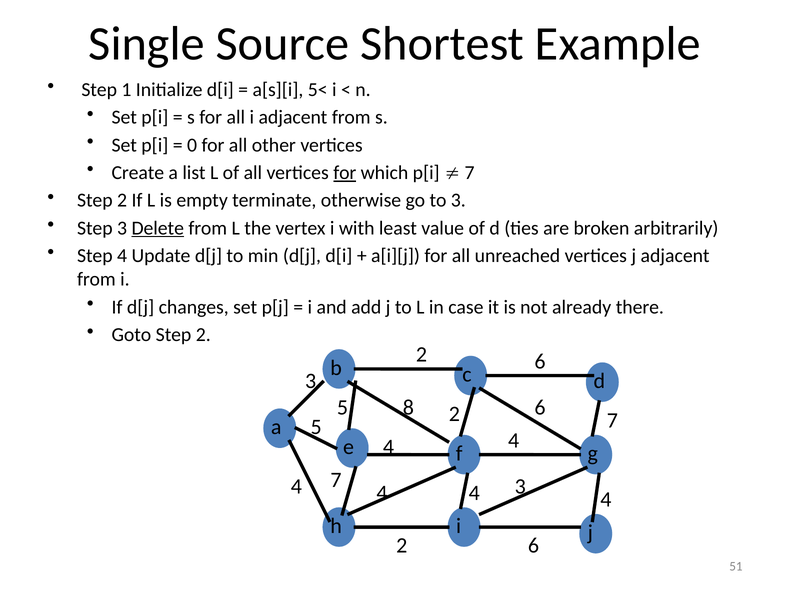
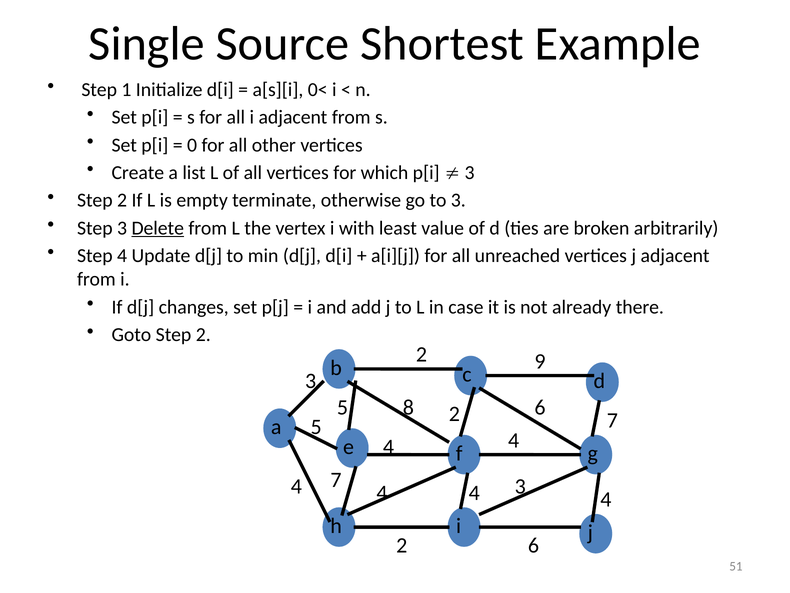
5<: 5< -> 0< (318, 90)
for underline: present -> none (345, 173)
7: 7 -> 3 (470, 173)
2 6: 6 -> 9 (540, 361)
